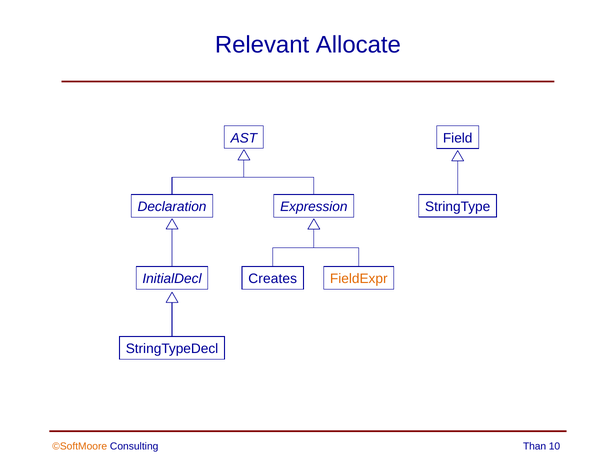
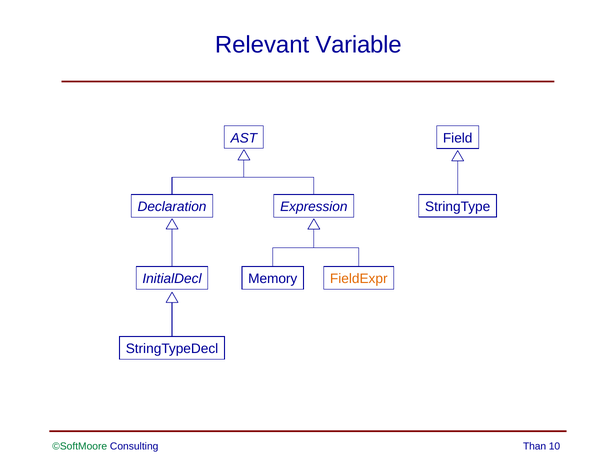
Allocate: Allocate -> Variable (359, 45)
Creates: Creates -> Memory (273, 279)
©SoftMoore colour: orange -> green (80, 446)
